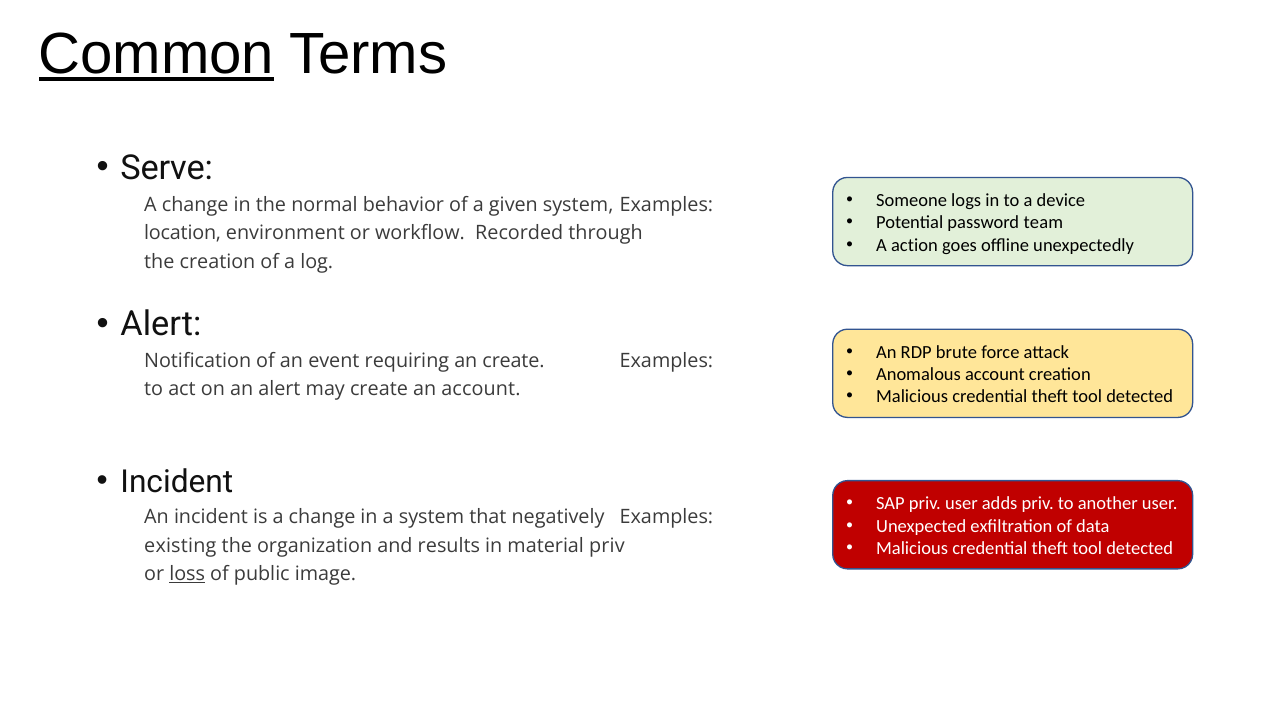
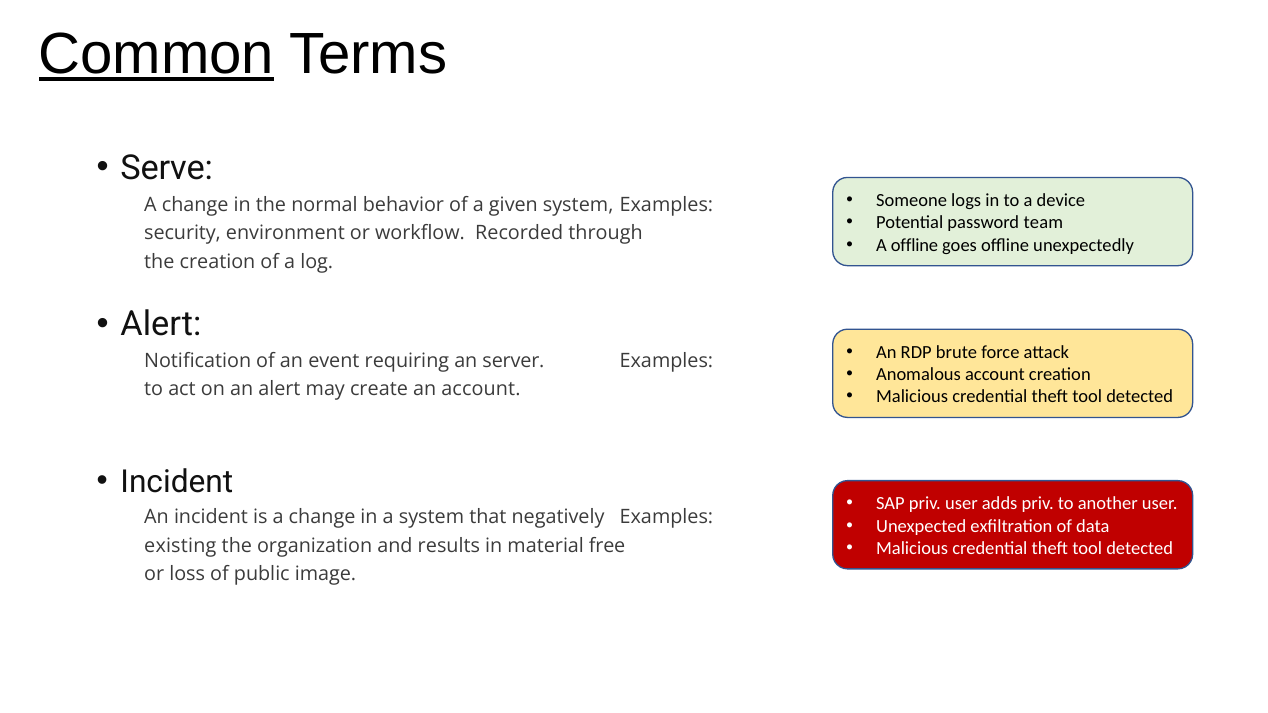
location: location -> security (183, 233)
A action: action -> offline (915, 245)
an create: create -> server (513, 361)
material priv: priv -> free (607, 546)
loss underline: present -> none (187, 574)
